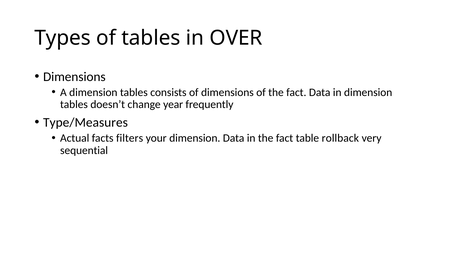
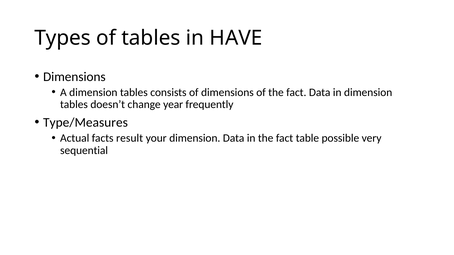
OVER: OVER -> HAVE (236, 38)
filters: filters -> result (130, 138)
rollback: rollback -> possible (340, 138)
